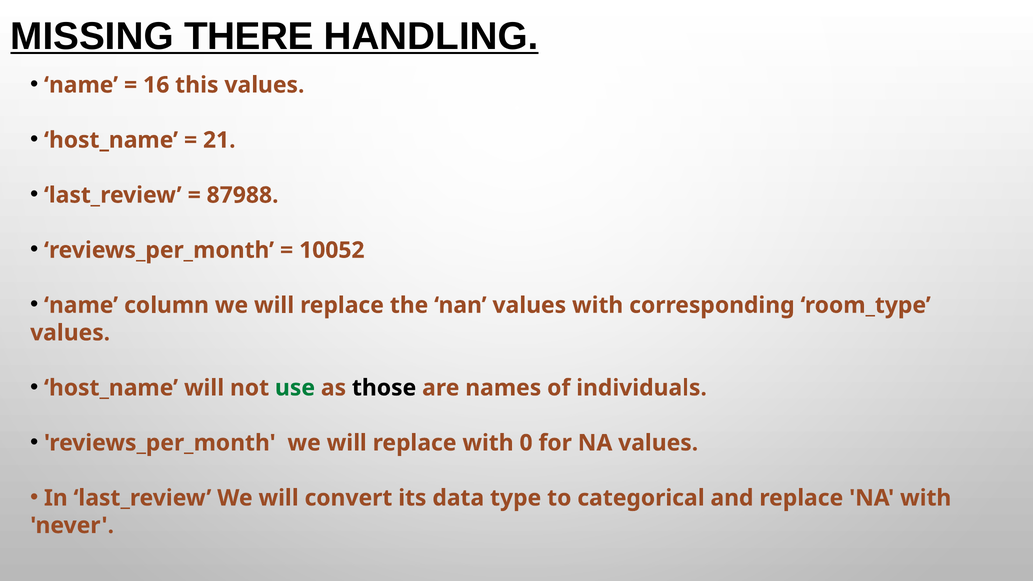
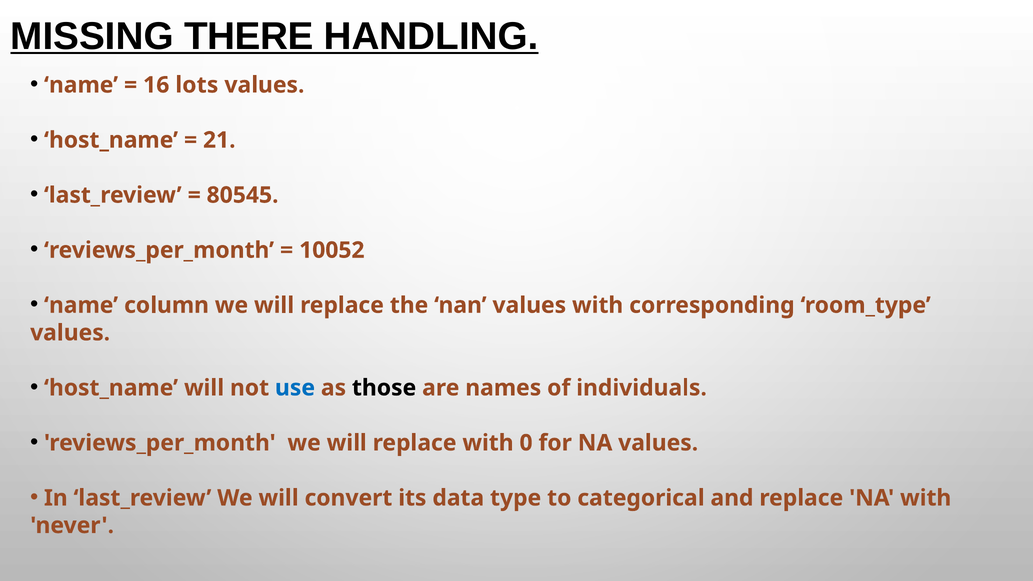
this: this -> lots (197, 85)
87988: 87988 -> 80545 (243, 195)
use colour: green -> blue (295, 388)
